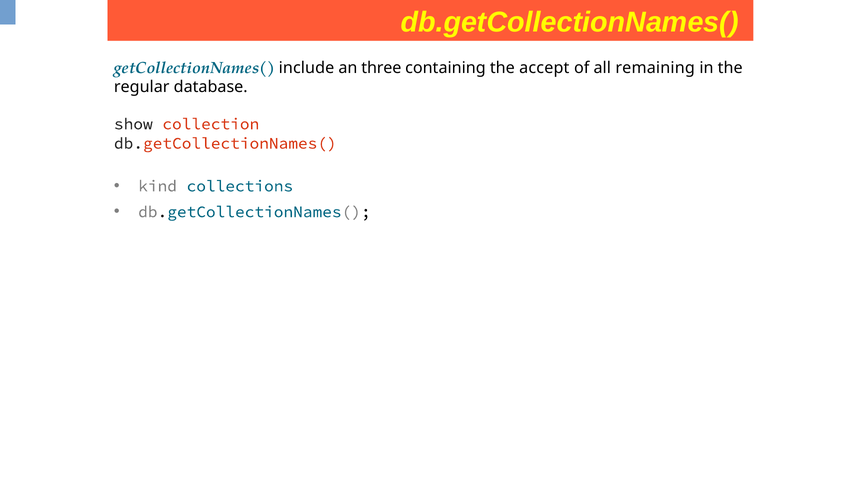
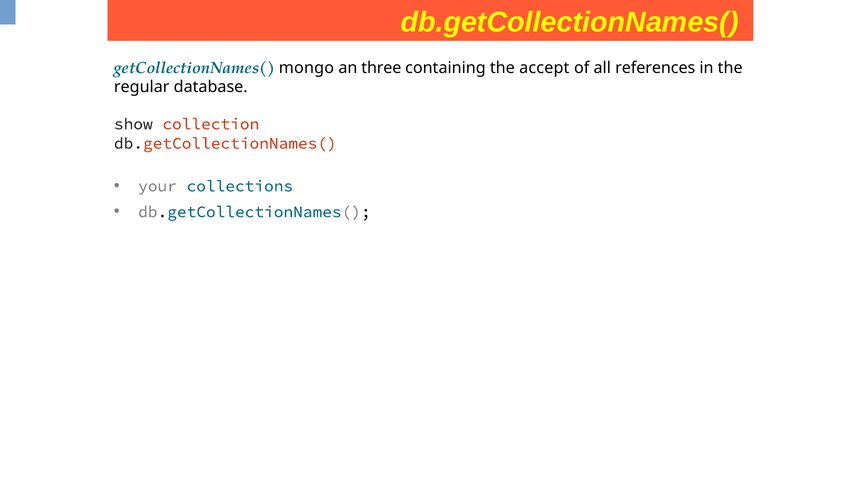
include: include -> mongo (306, 68)
remaining: remaining -> references (655, 68)
kind: kind -> your (158, 186)
